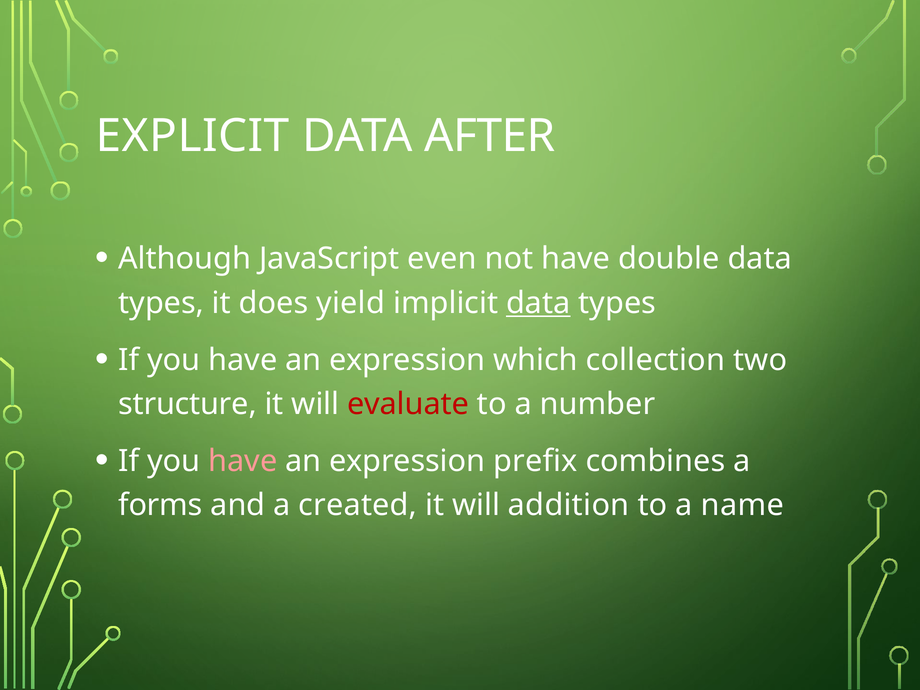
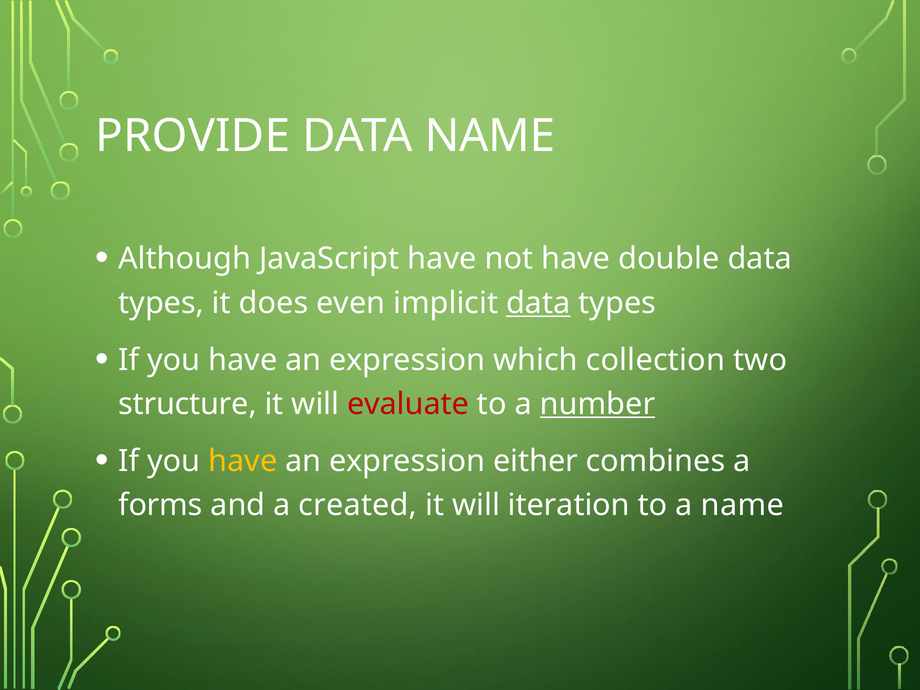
EXPLICIT: EXPLICIT -> PROVIDE (193, 136)
DATA AFTER: AFTER -> NAME (490, 136)
JavaScript even: even -> have (442, 259)
yield: yield -> even (351, 303)
number underline: none -> present (598, 404)
have colour: pink -> yellow (243, 461)
prefix: prefix -> either (536, 461)
addition: addition -> iteration (569, 505)
